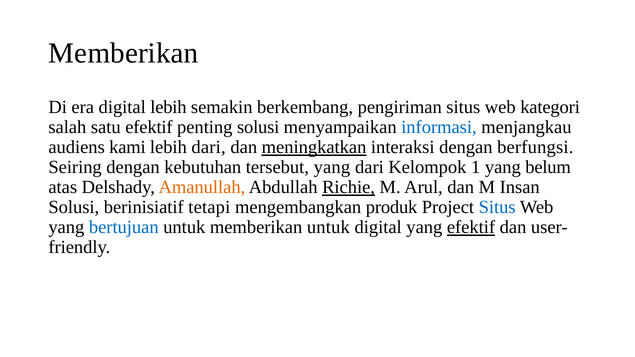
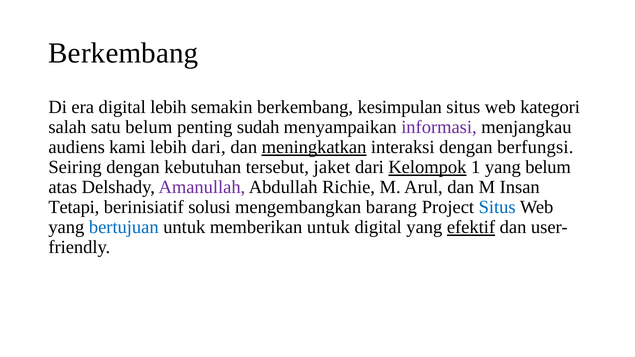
Memberikan: Memberikan -> Berkembang (123, 53)
pengiriman: pengiriman -> kesimpulan (400, 107)
satu efektif: efektif -> belum (149, 127)
penting solusi: solusi -> sudah (258, 127)
informasi colour: blue -> purple (439, 127)
tersebut yang: yang -> jaket (332, 167)
Kelompok underline: none -> present (427, 167)
Amanullah colour: orange -> purple (202, 187)
Richie underline: present -> none (349, 187)
Solusi: Solusi -> Tetapi (74, 207)
tetapi: tetapi -> solusi (209, 207)
produk: produk -> barang (391, 207)
